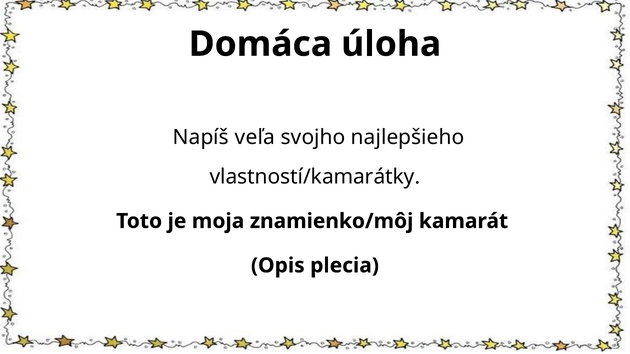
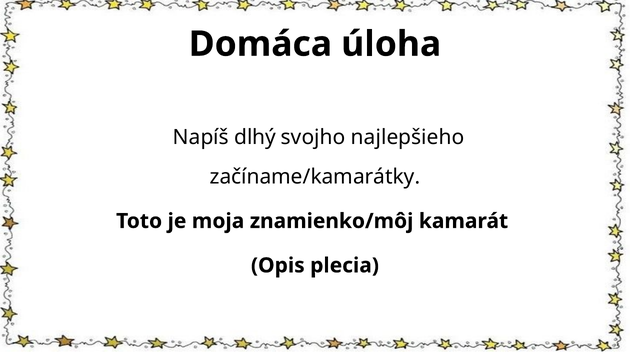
veľa: veľa -> dlhý (255, 138)
vlastností/kamarátky: vlastností/kamarátky -> začíname/kamarátky (315, 177)
